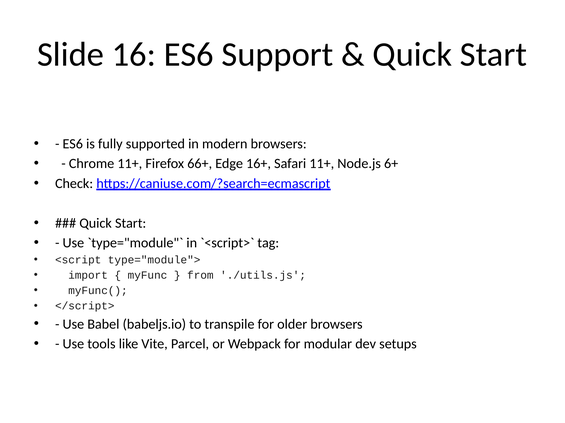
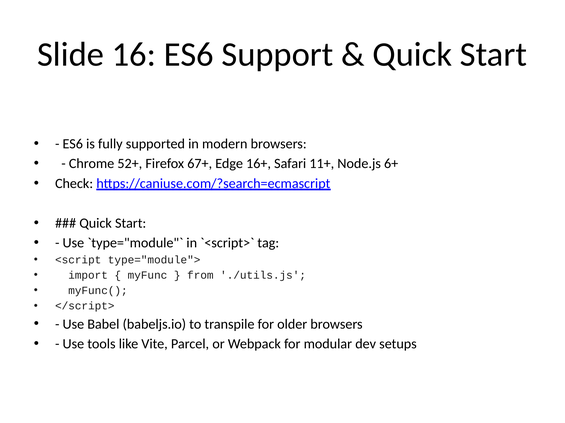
Chrome 11+: 11+ -> 52+ (130, 164)
66+: 66+ -> 67+ (200, 164)
